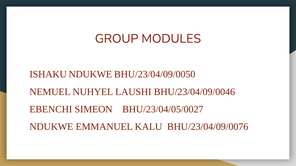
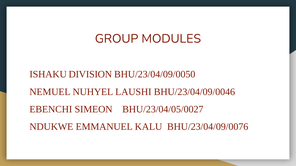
ISHAKU NDUKWE: NDUKWE -> DIVISION (90, 75)
